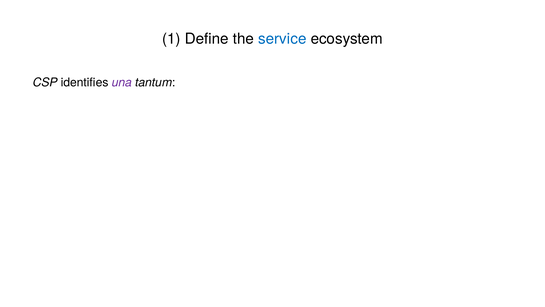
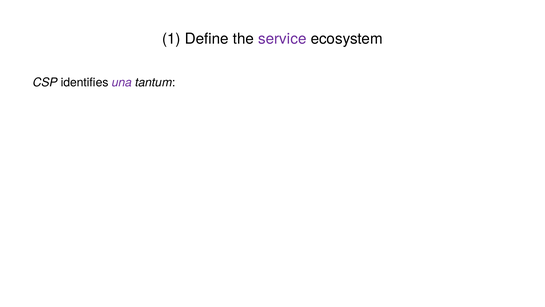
service colour: blue -> purple (282, 39)
